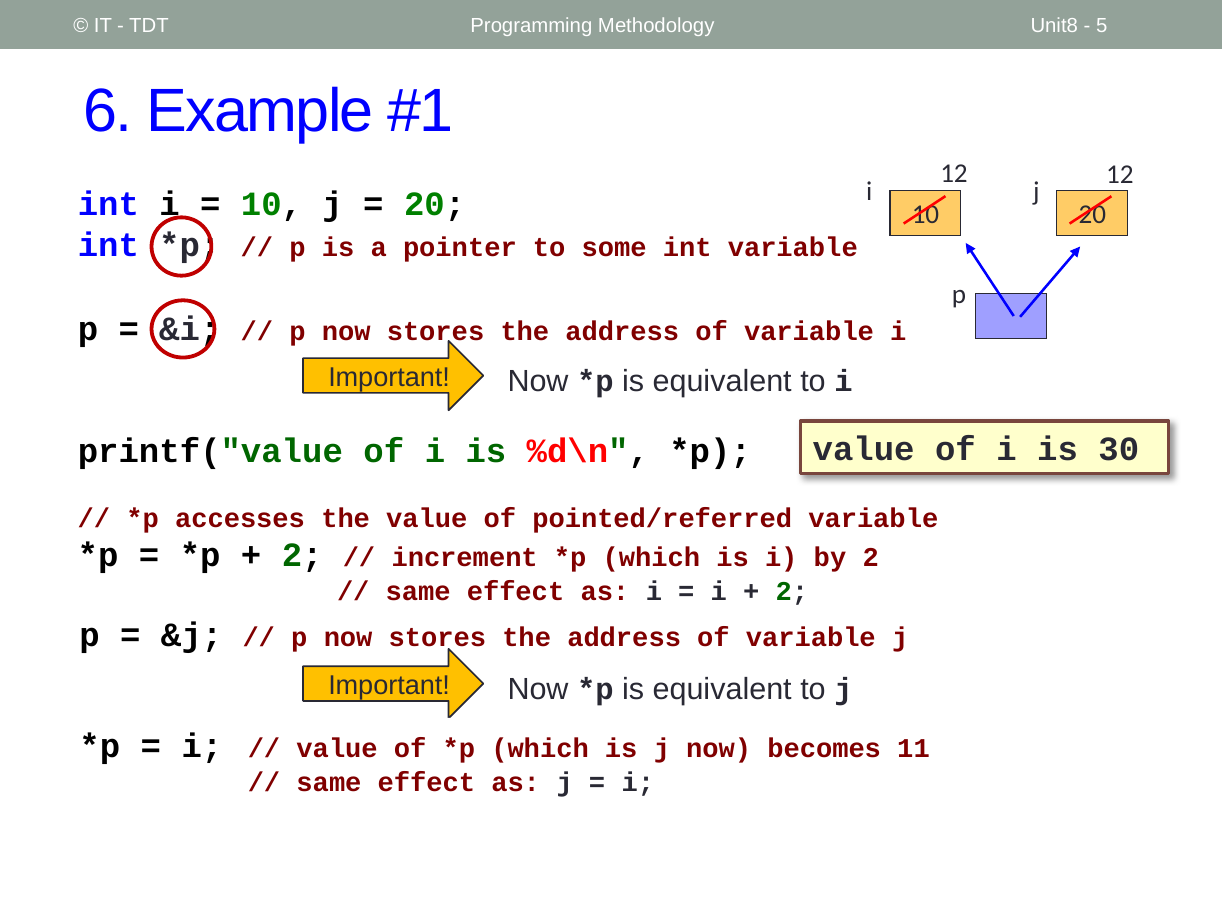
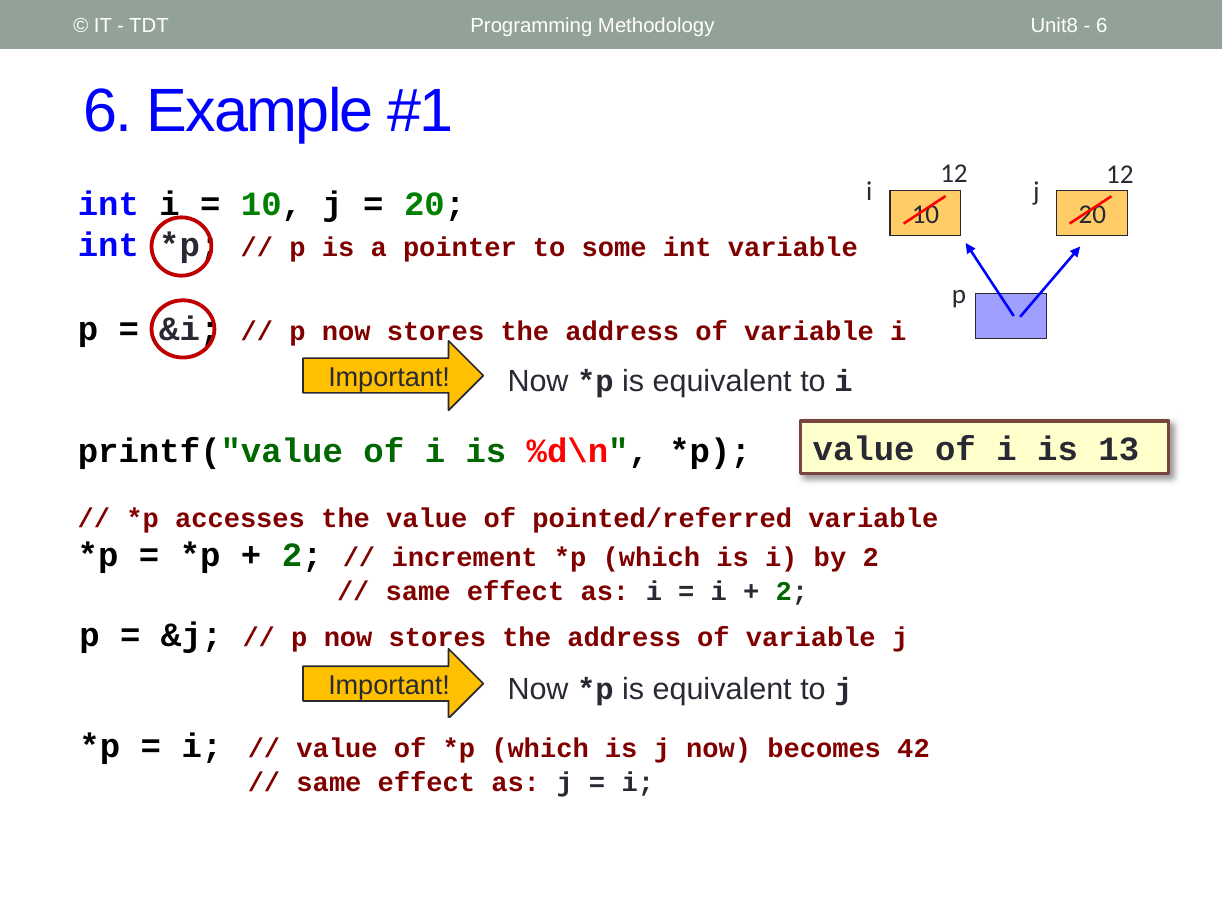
5: 5 -> 6 (1102, 26)
30: 30 -> 13 (1119, 449)
11: 11 -> 42 (914, 748)
